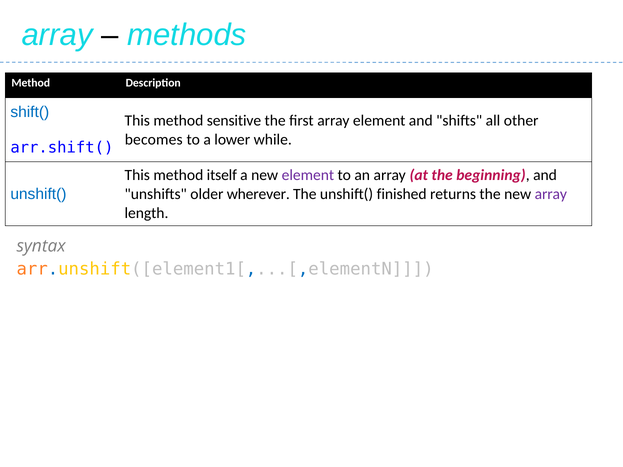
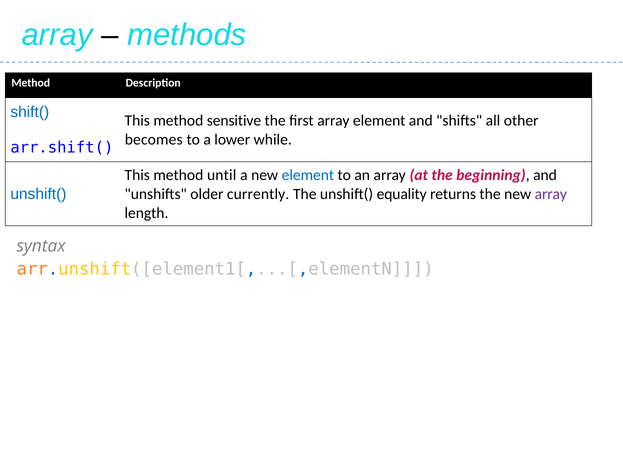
itself: itself -> until (222, 175)
element colour: purple -> blue (308, 175)
wherever: wherever -> currently (258, 194)
finished: finished -> equality (402, 194)
